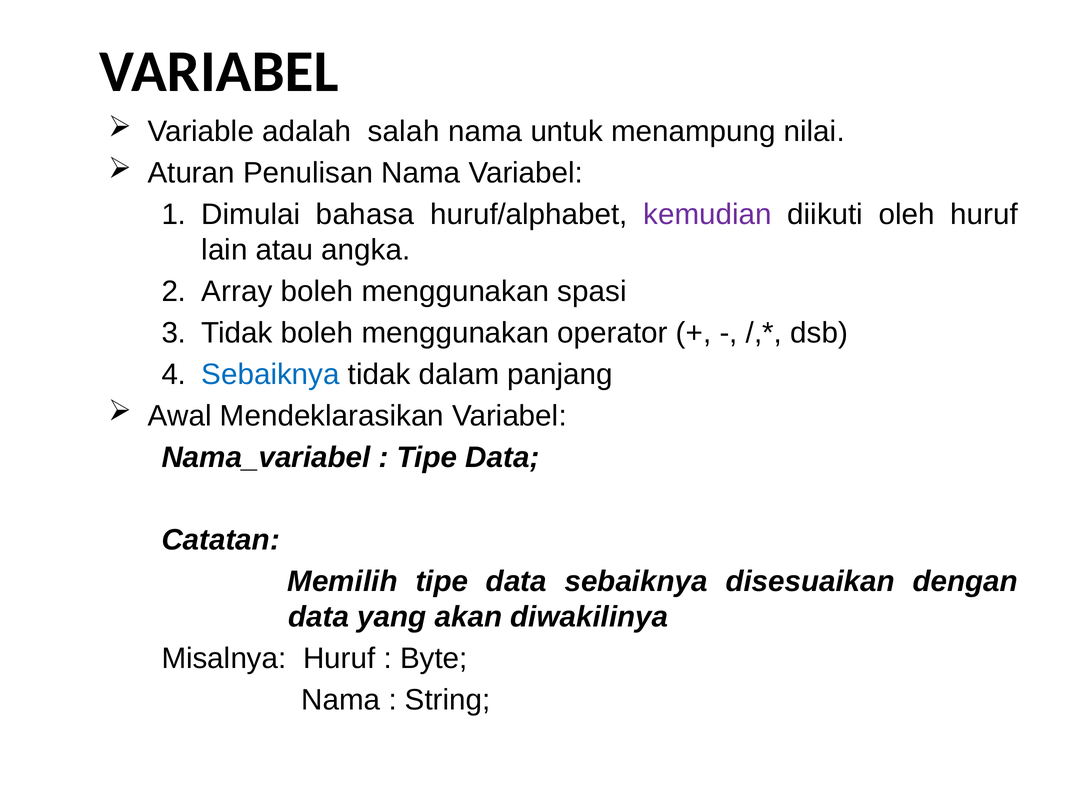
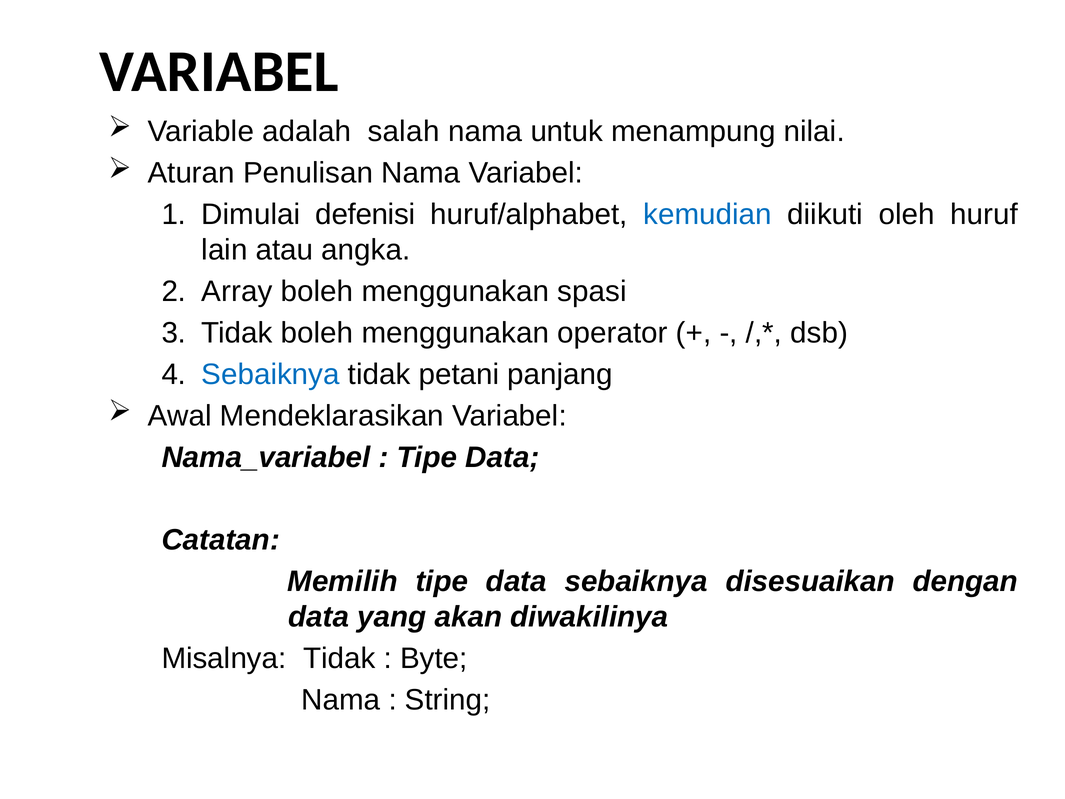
bahasa: bahasa -> defenisi (365, 215)
kemudian colour: purple -> blue (708, 215)
dalam: dalam -> petani (459, 374)
Misalnya Huruf: Huruf -> Tidak (339, 658)
